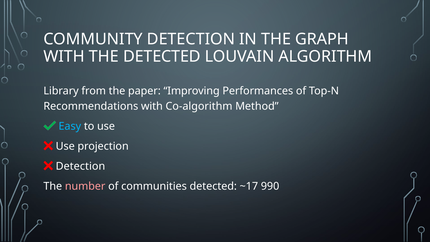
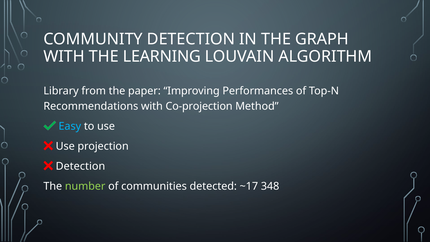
THE DETECTED: DETECTED -> LEARNING (162, 56)
Co-algorithm: Co-algorithm -> Co-projection (199, 106)
number colour: pink -> light green (85, 186)
990: 990 -> 348 (270, 186)
